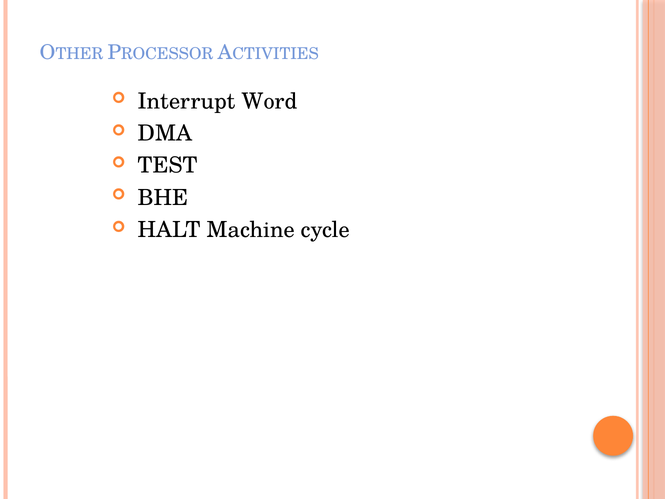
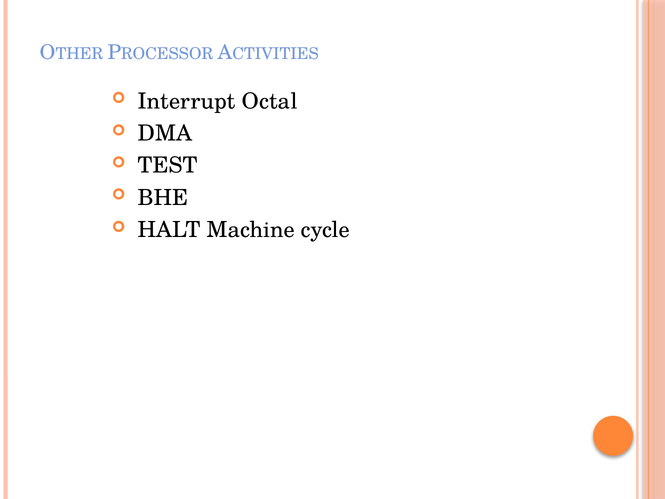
Word: Word -> Octal (270, 101)
